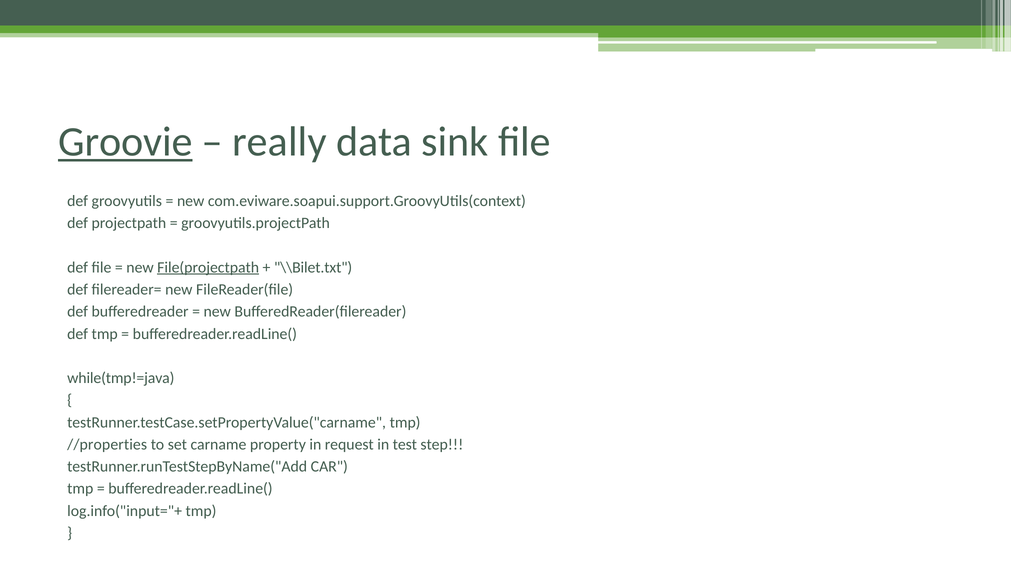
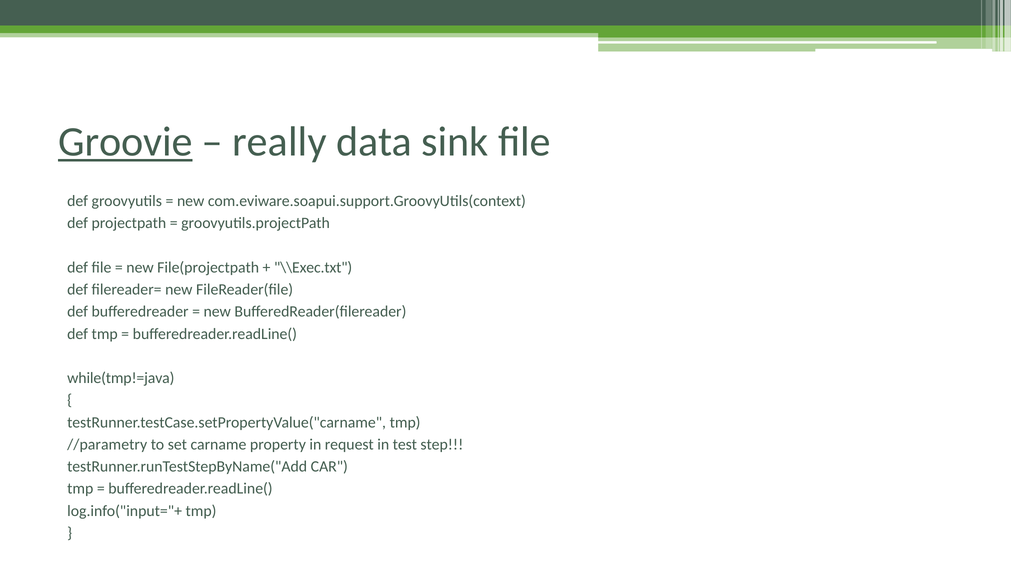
File(projectpath underline: present -> none (208, 267)
\\Bilet.txt: \\Bilet.txt -> \\Exec.txt (313, 267)
//properties: //properties -> //parametry (107, 444)
